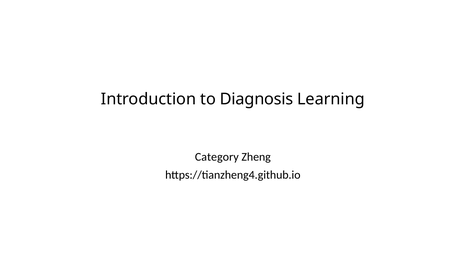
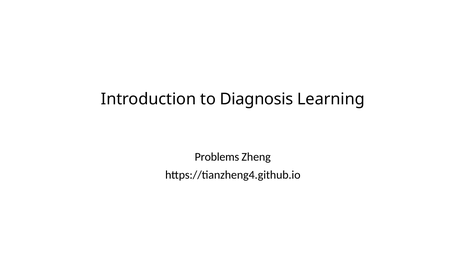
Category: Category -> Problems (217, 157)
